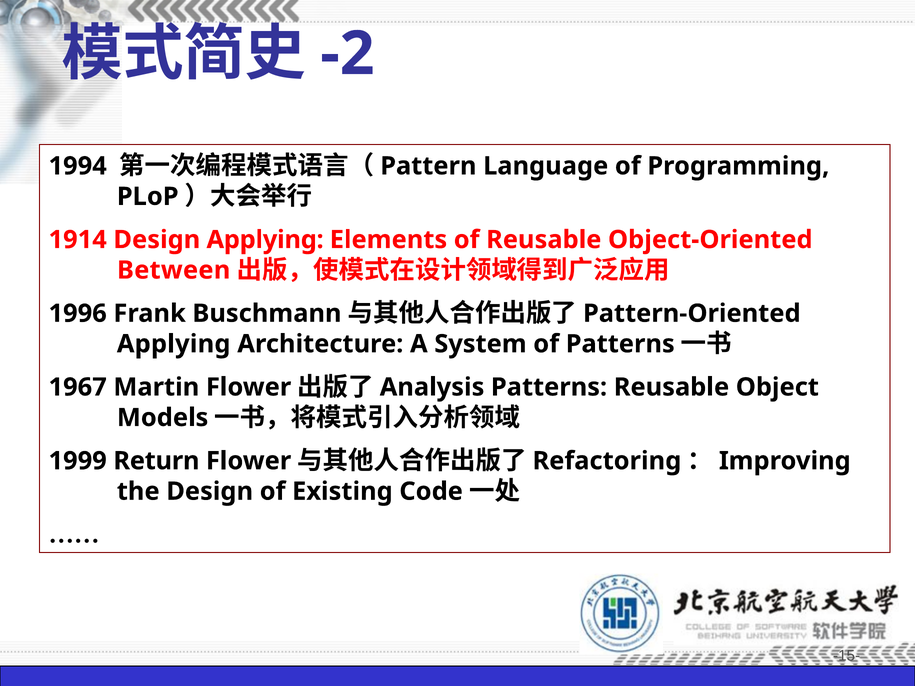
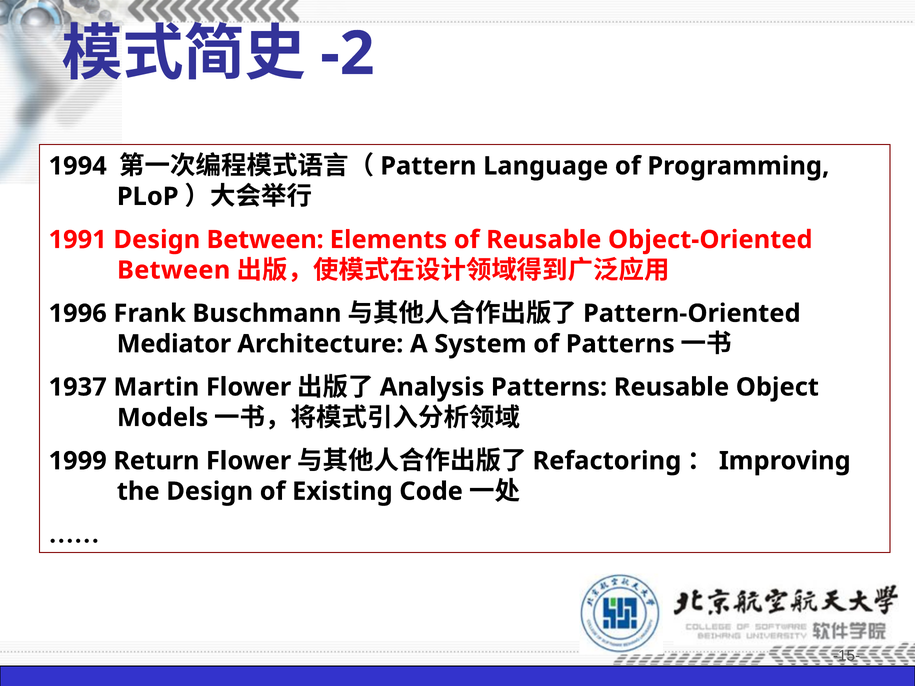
1914: 1914 -> 1991 (78, 240)
Design Applying: Applying -> Between (265, 240)
Applying: Applying -> Mediator (174, 344)
1967: 1967 -> 1937 (78, 387)
